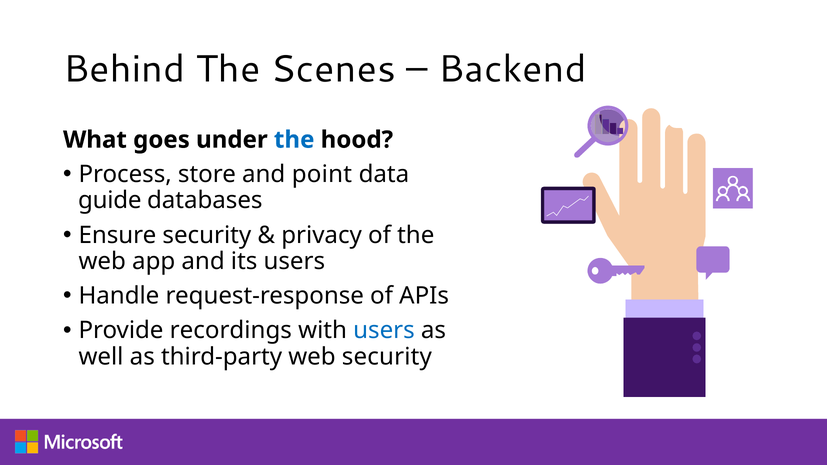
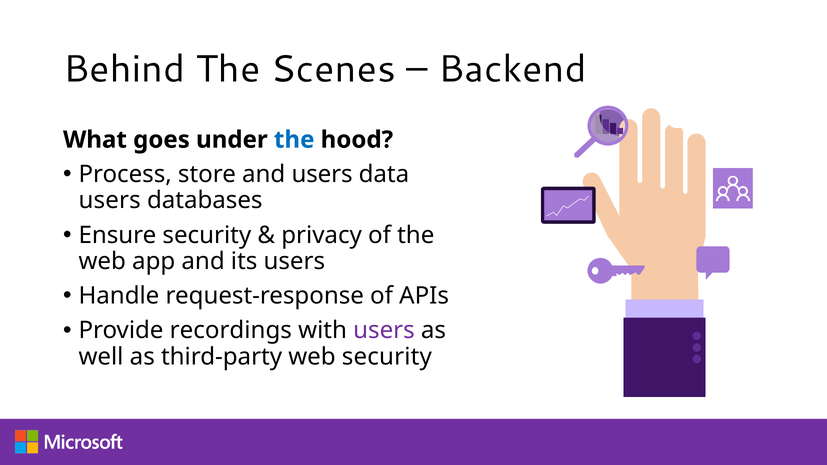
and point: point -> users (322, 174)
guide: guide -> users (110, 201)
users colour: blue -> purple (384, 331)
